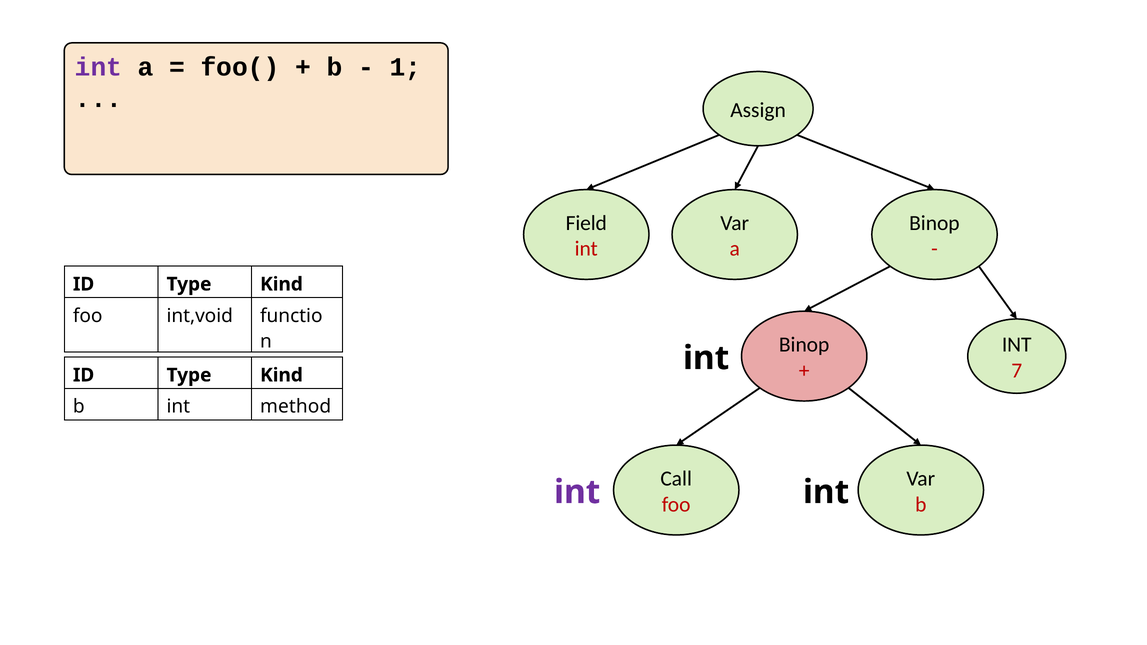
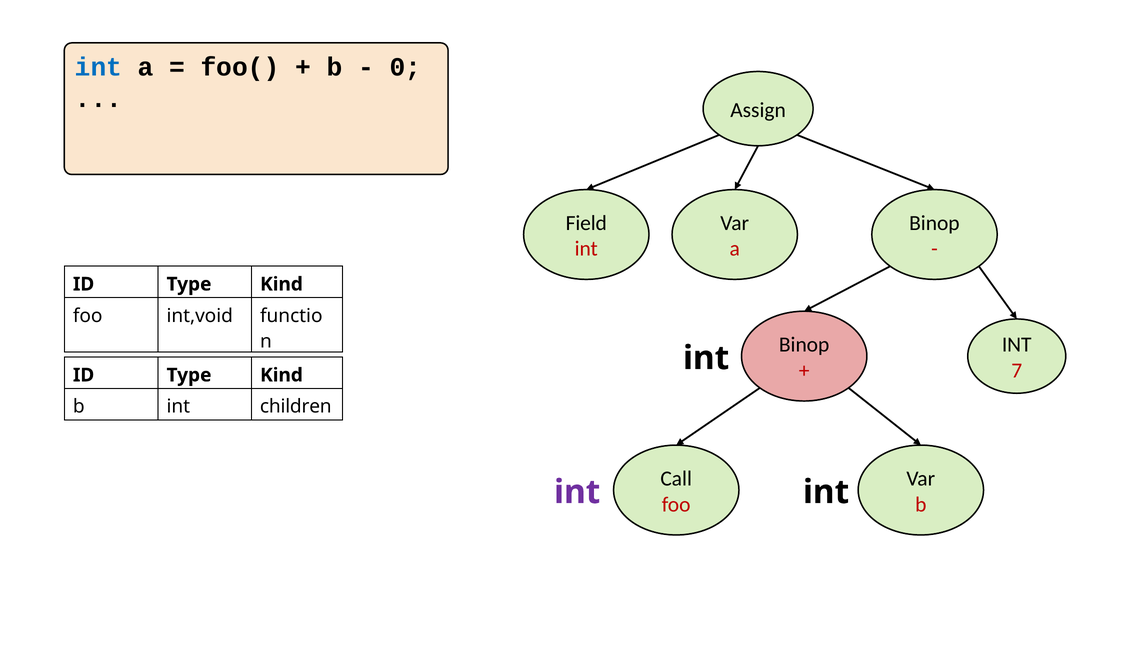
int colour: purple -> blue (99, 67)
1: 1 -> 0 (405, 67)
method: method -> children (296, 407)
